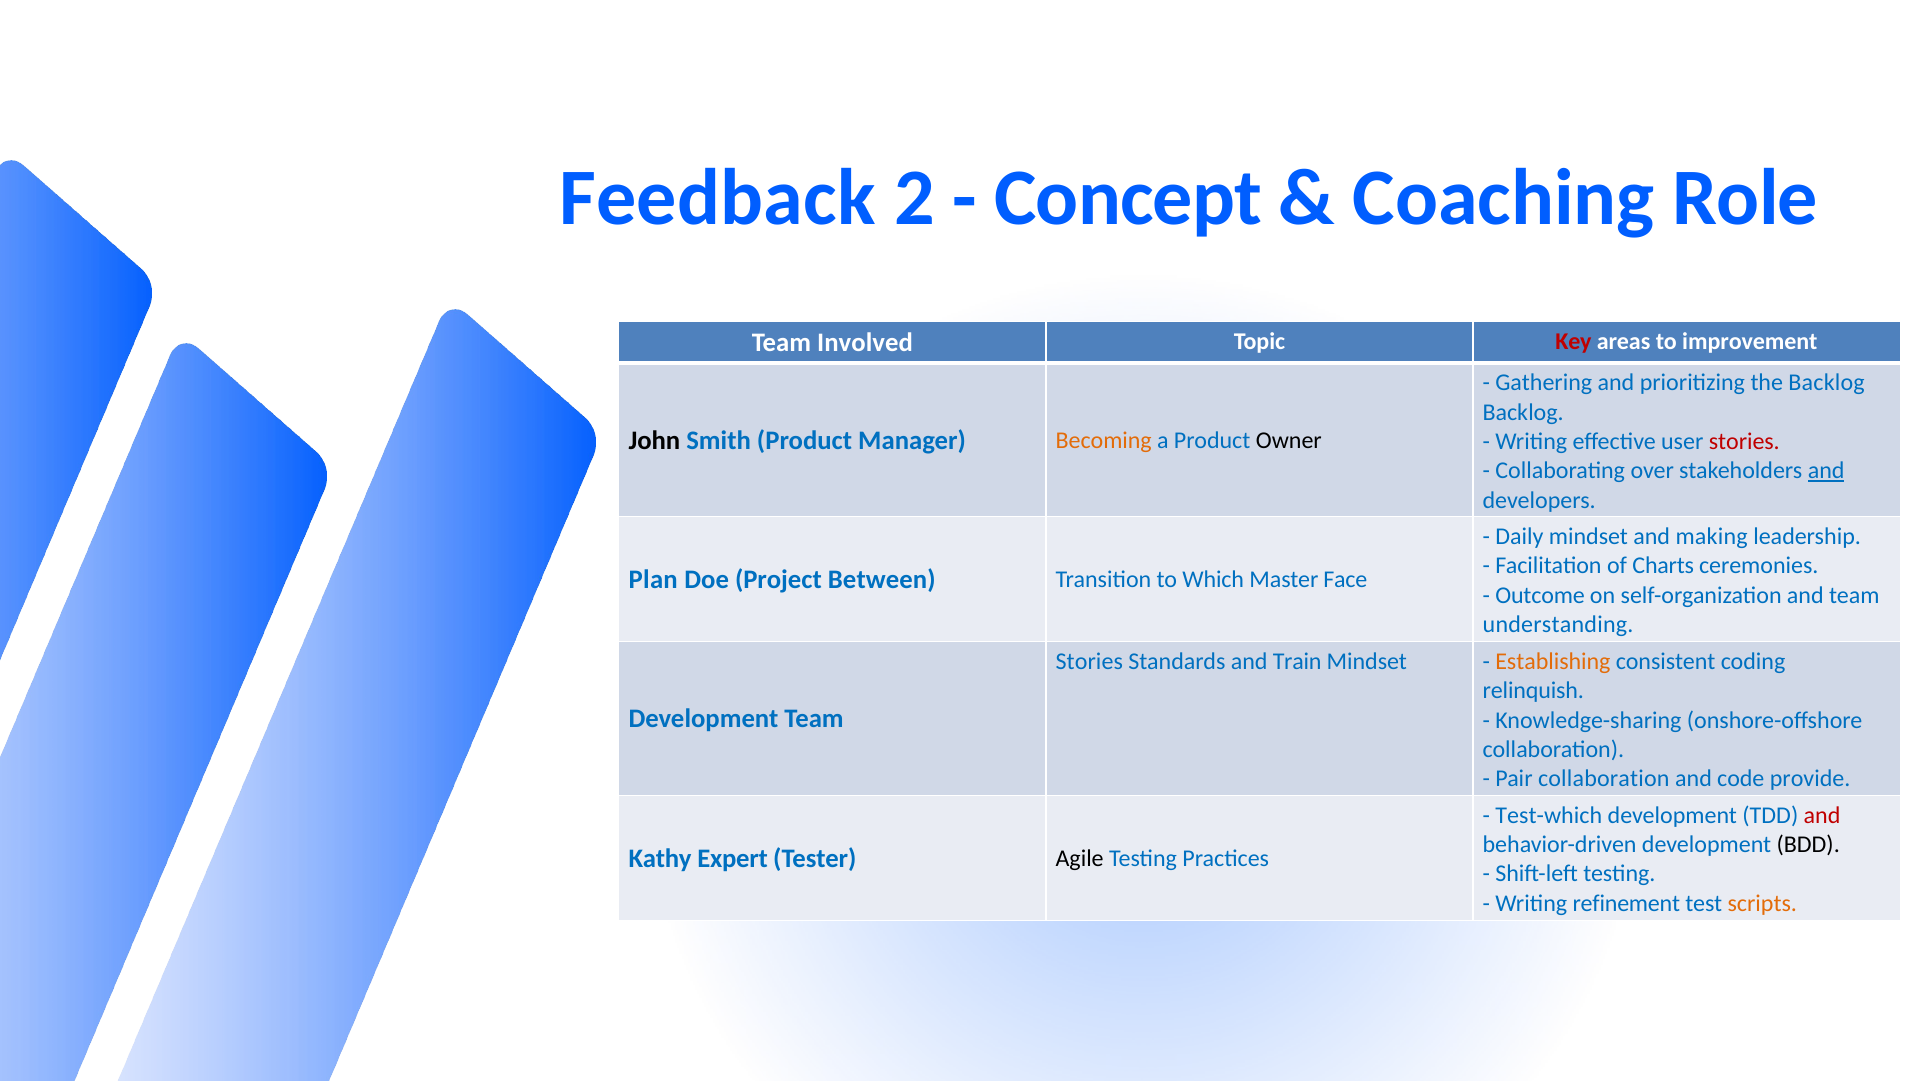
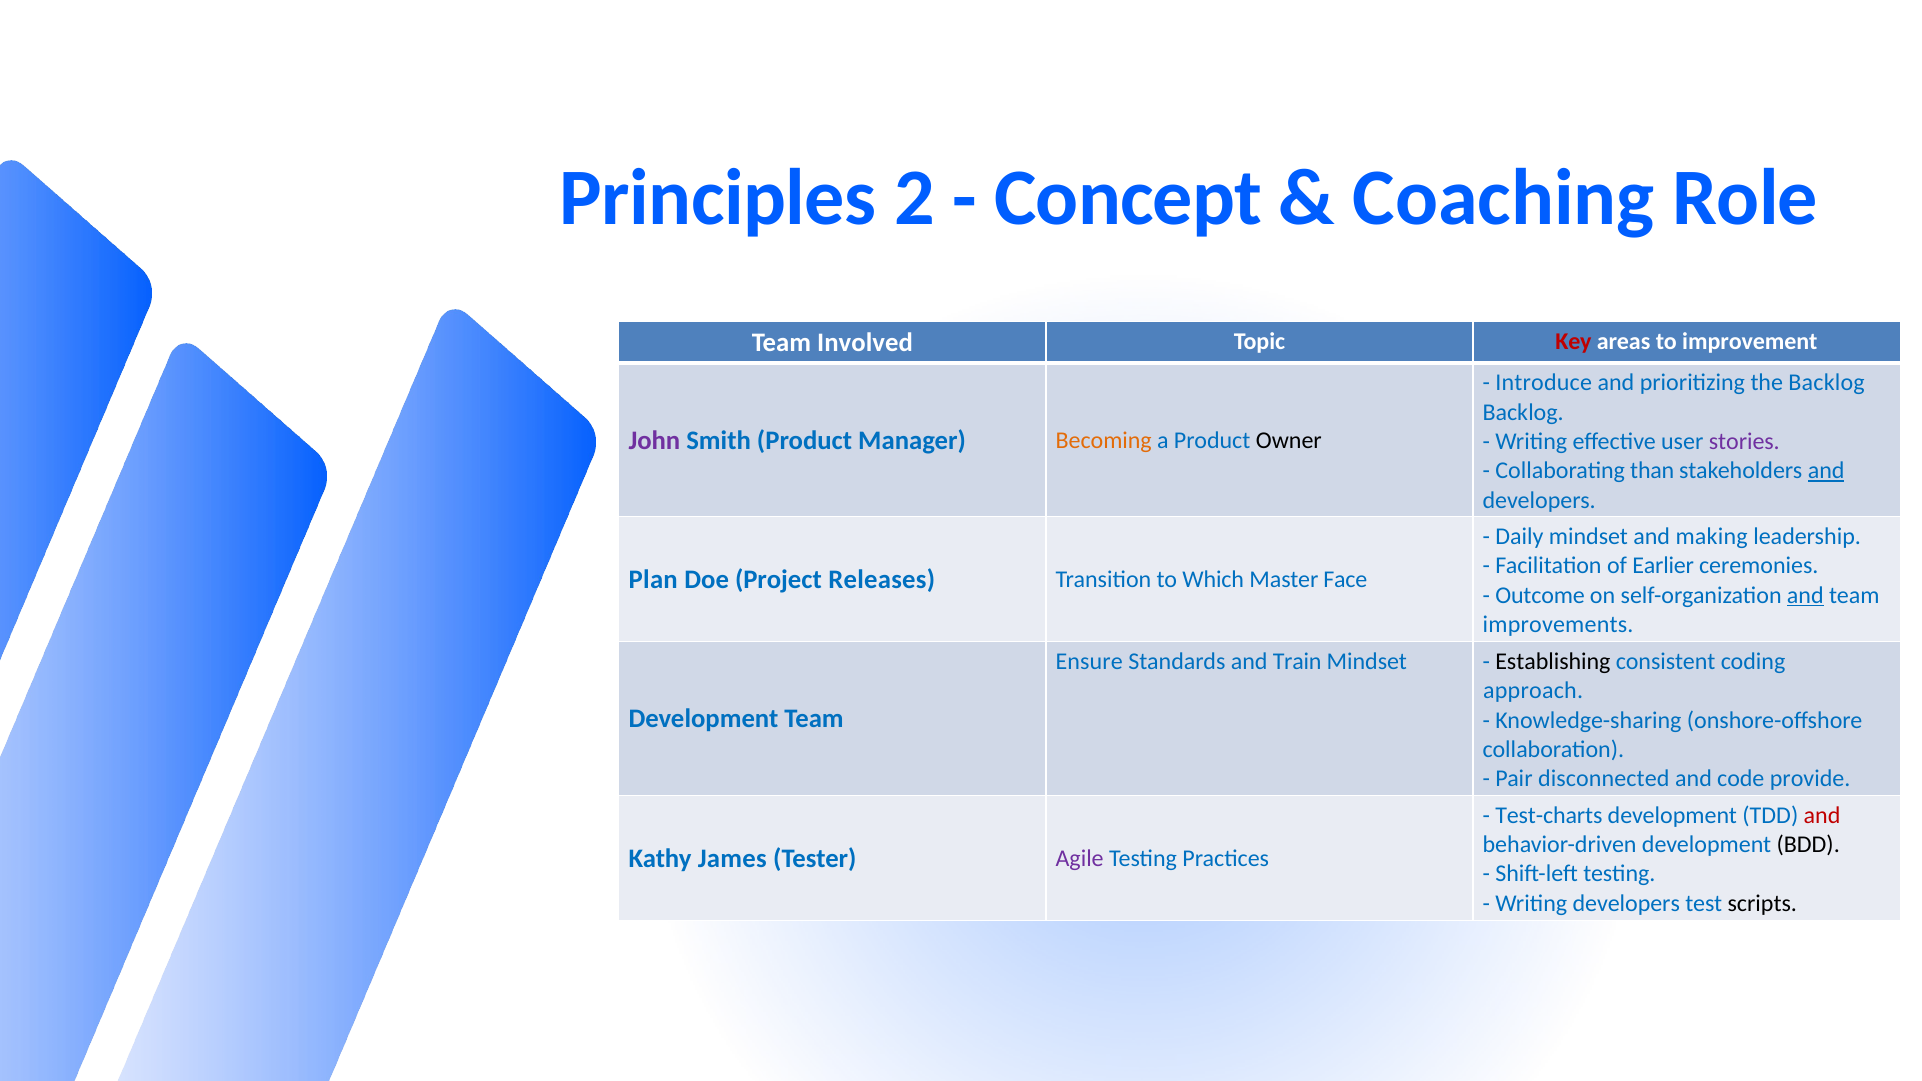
Feedback: Feedback -> Principles (718, 198)
Gathering: Gathering -> Introduce (1544, 383)
John colour: black -> purple (654, 440)
stories colour: red -> purple (1744, 442)
over: over -> than (1652, 471)
Charts: Charts -> Earlier (1663, 566)
Between: Between -> Releases (882, 580)
and underline: none -> present (1805, 595)
understanding: understanding -> improvements (1558, 625)
Stories: Stories -> Ensure (1089, 662)
Establishing colour: orange -> black (1553, 662)
relinquish: relinquish -> approach (1533, 691)
Pair collaboration: collaboration -> disconnected (1604, 779)
Test-which: Test-which -> Test-charts (1549, 815)
Expert: Expert -> James (732, 858)
Agile colour: black -> purple (1080, 858)
Writing refinement: refinement -> developers (1626, 903)
scripts colour: orange -> black (1762, 903)
